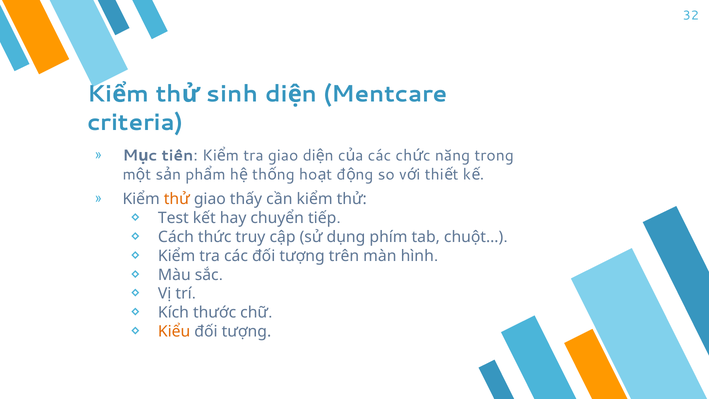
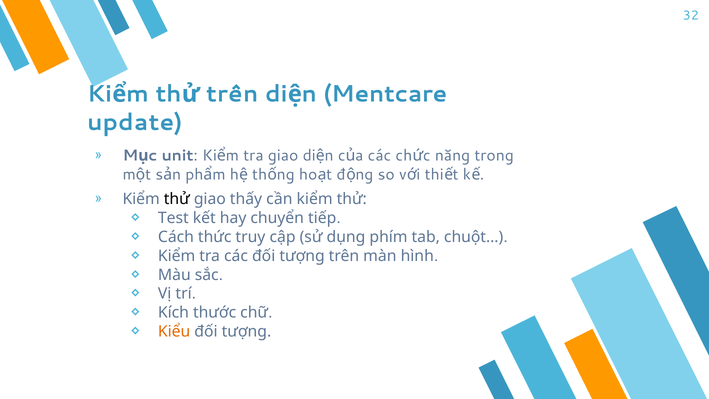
sinh: sinh -> trên (232, 94)
criteria: criteria -> update (135, 122)
tiên: tiên -> unit (178, 155)
thử colour: orange -> black (177, 199)
